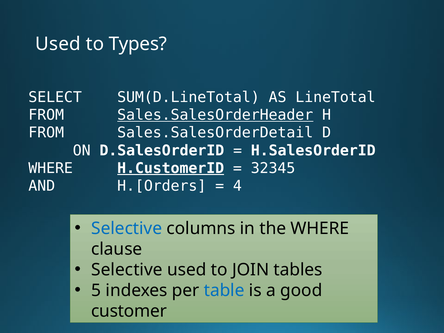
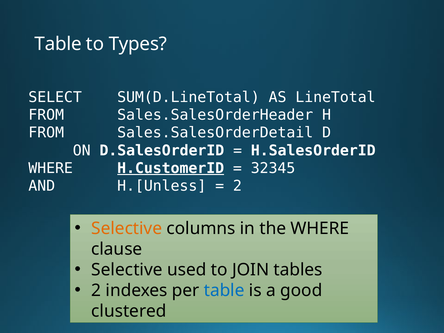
Used: Used -> Table (58, 44)
Sales.SalesOrderHeader underline: present -> none (215, 115)
H.[Orders: H.[Orders -> H.[Unless (162, 186)
4: 4 -> 2 (237, 186)
Selective colour: blue -> orange (127, 228)
5: 5 -> 2 (96, 291)
customer: customer -> clustered (129, 311)
